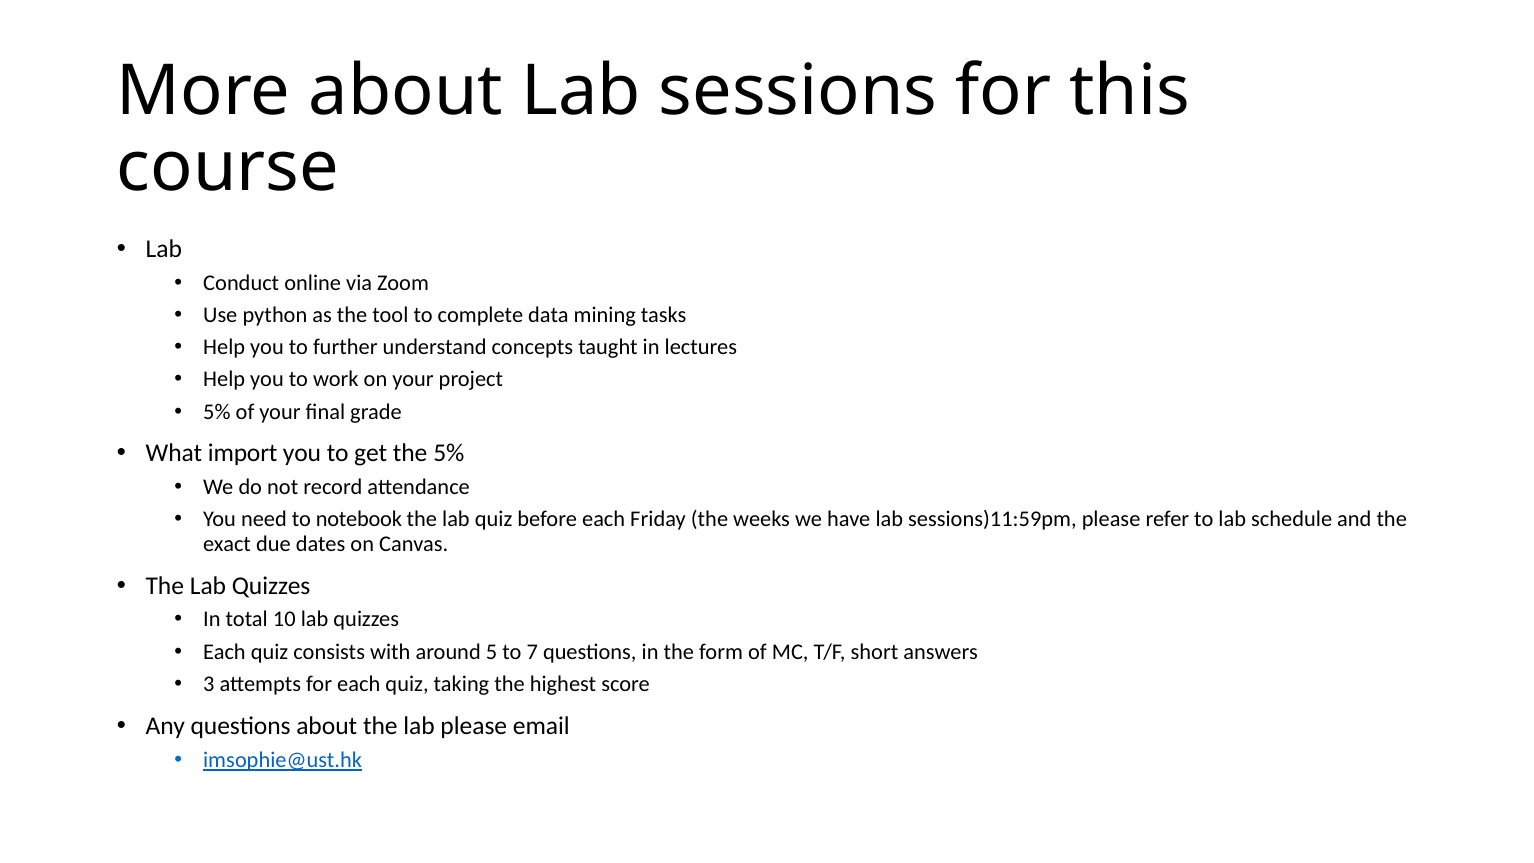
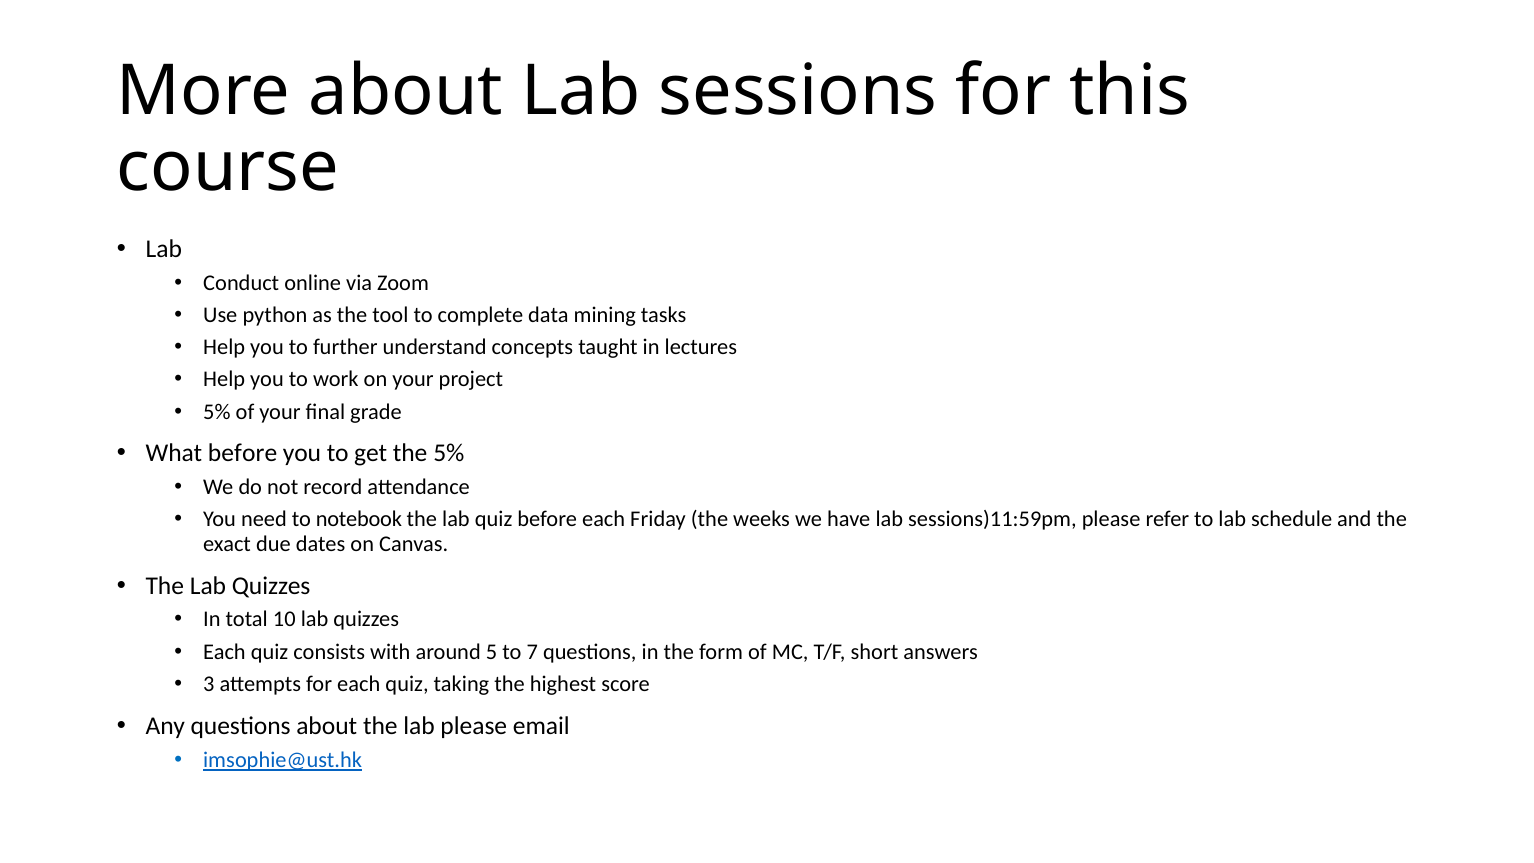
What import: import -> before (243, 453)
